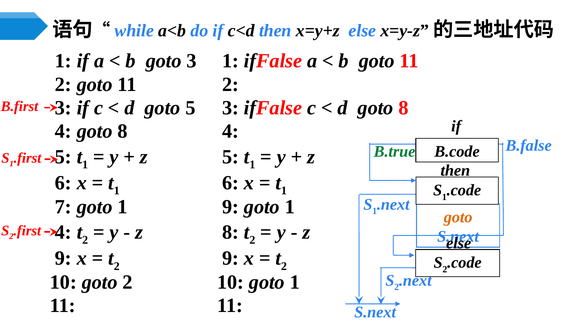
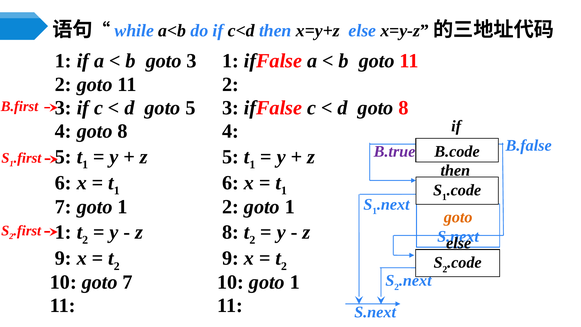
B.true colour: green -> purple (395, 151)
9: 9 -> 2 (231, 207)
4: 4 -> 1 (63, 232)
goto 2: 2 -> 7 (128, 282)
